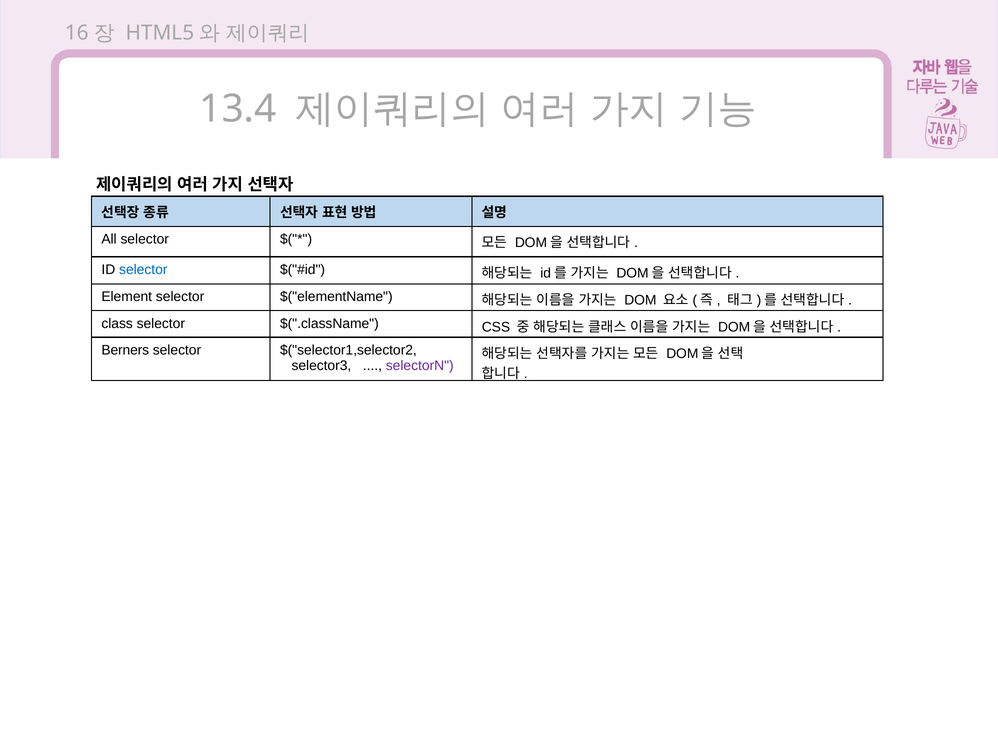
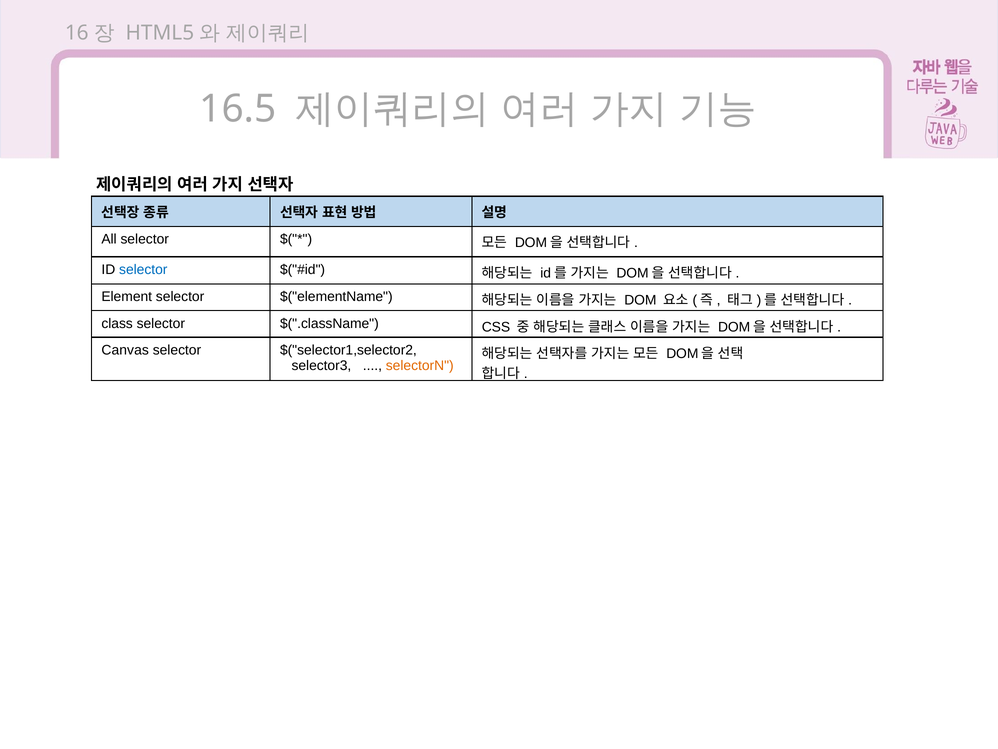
13.4: 13.4 -> 16.5 (238, 109)
Berners: Berners -> Canvas (125, 350)
selectorN colour: purple -> orange (420, 365)
